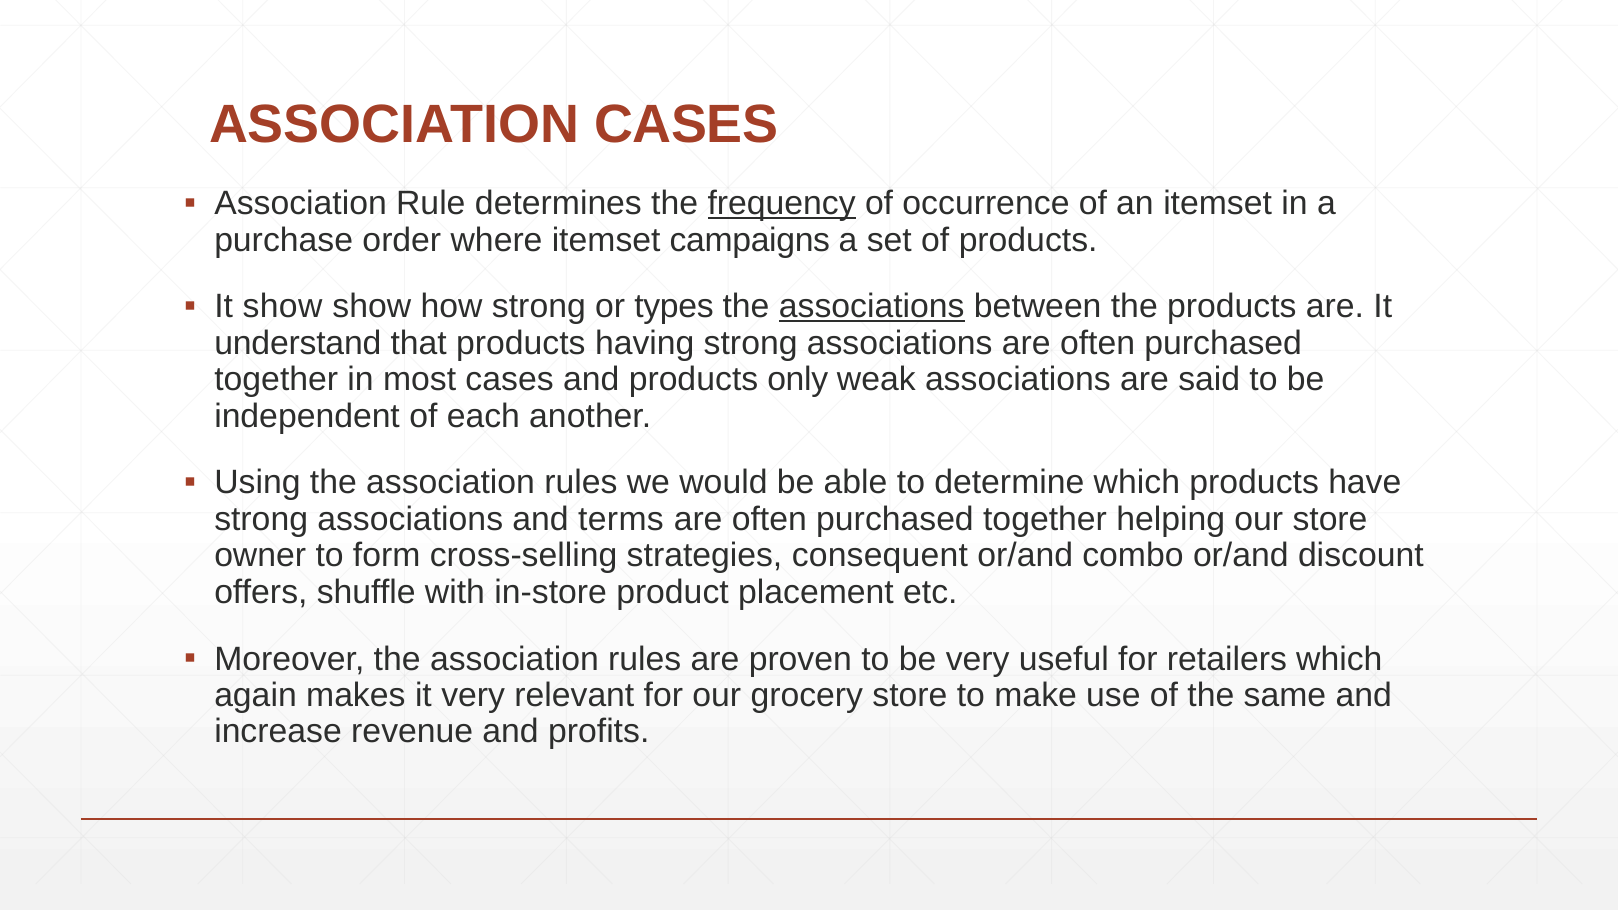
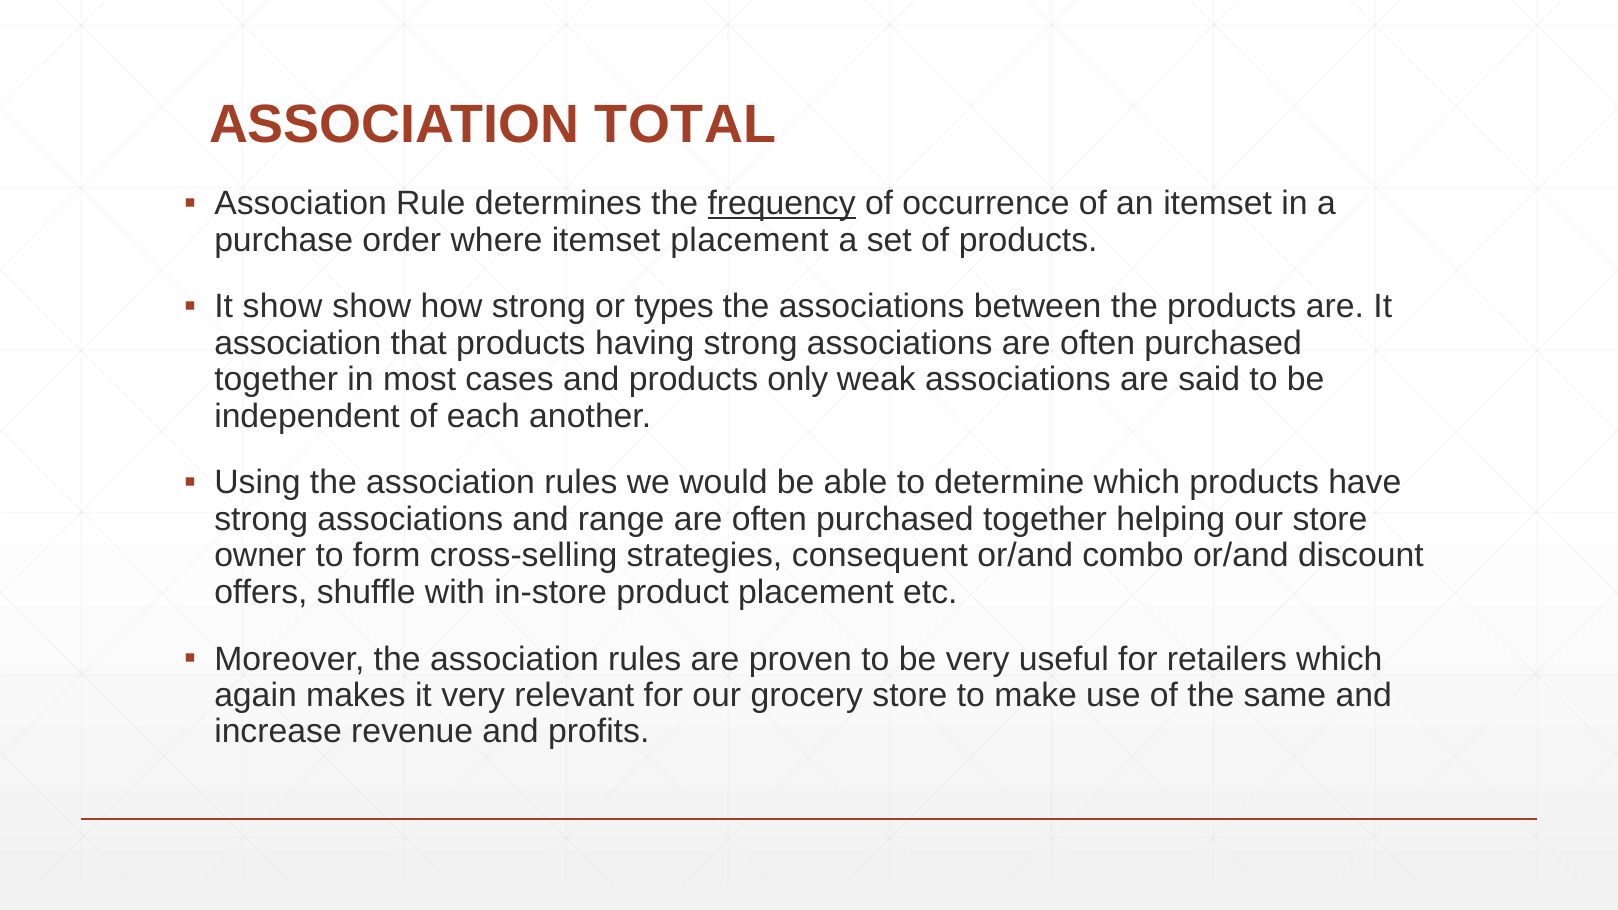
ASSOCIATION CASES: CASES -> TOTAL (686, 124)
itemset campaigns: campaigns -> placement (750, 240)
associations underline: present -> none (872, 307)
understand: understand -> association (298, 343)
terms: terms -> range (621, 519)
